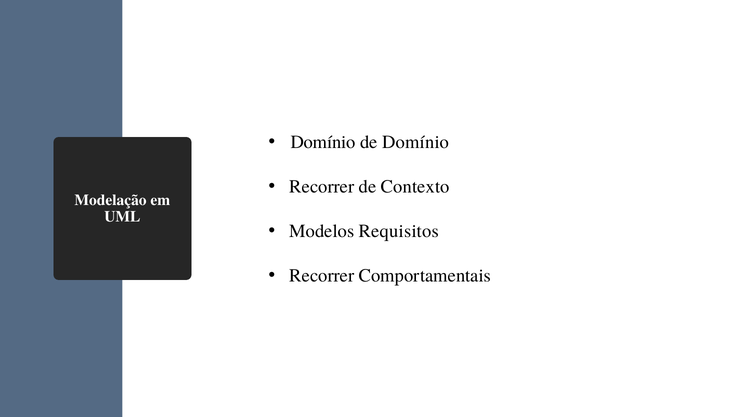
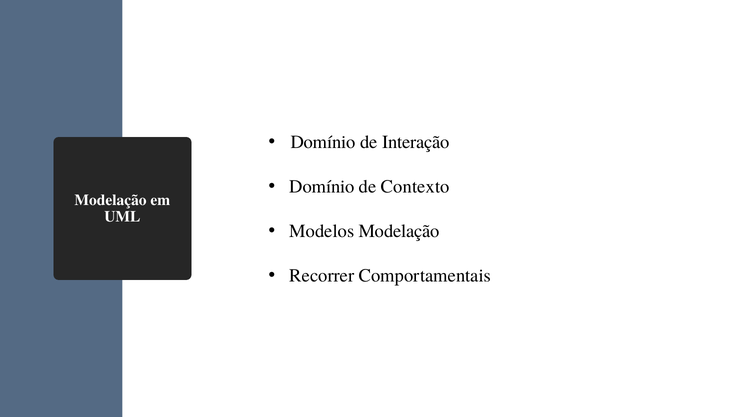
de Domínio: Domínio -> Interação (416, 142)
Recorrer: Recorrer -> Domínio (322, 187)
Modelos Requisitos: Requisitos -> Modelação (399, 231)
